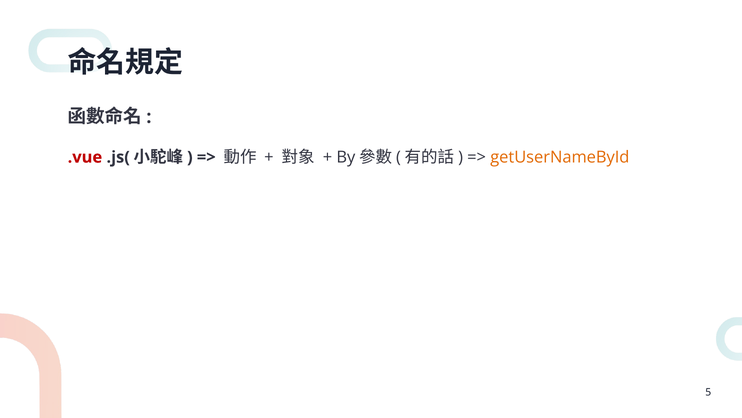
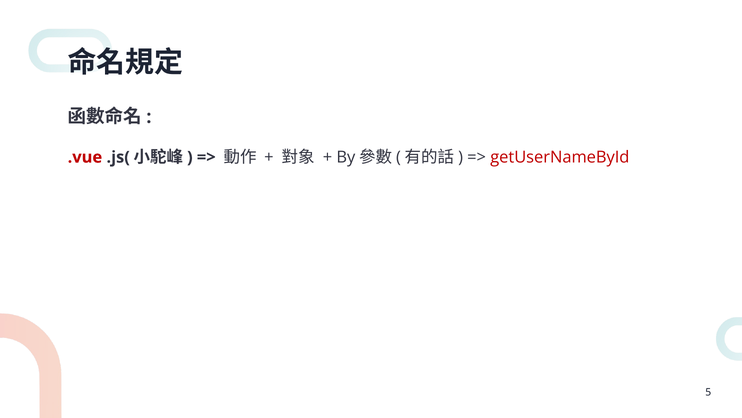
getUserNameById colour: orange -> red (560, 157)
